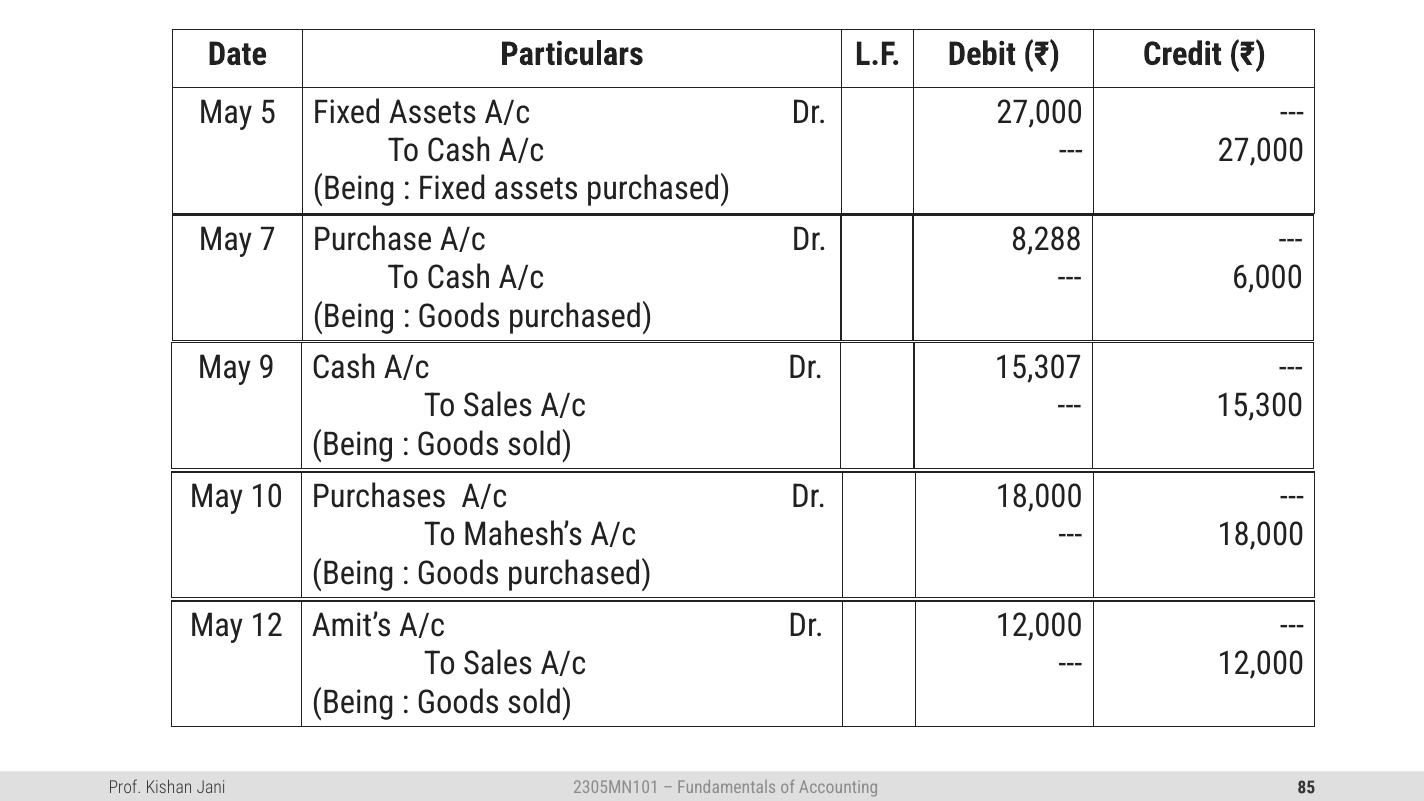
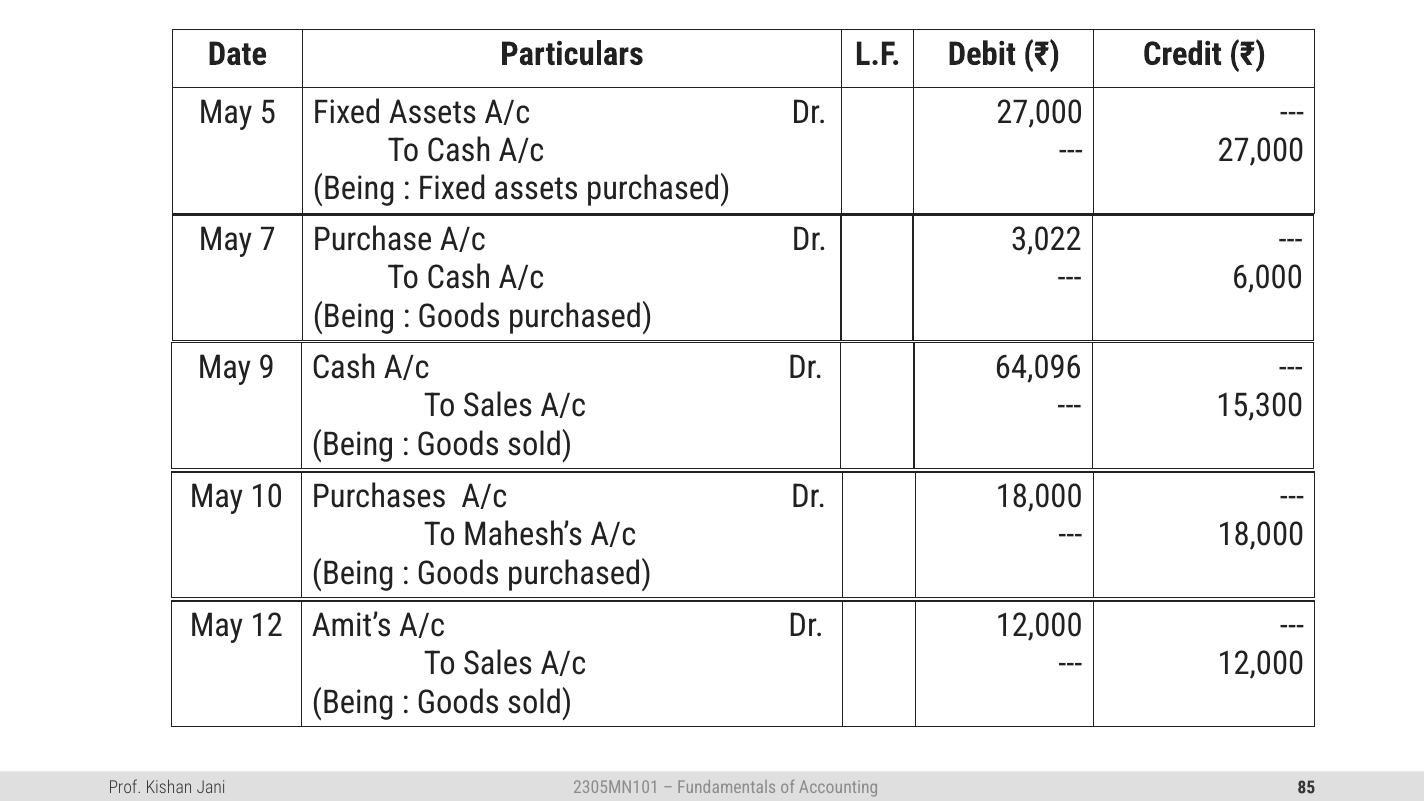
8,288: 8,288 -> 3,022 (1046, 240)
15,307: 15,307 -> 64,096 (1038, 368)
